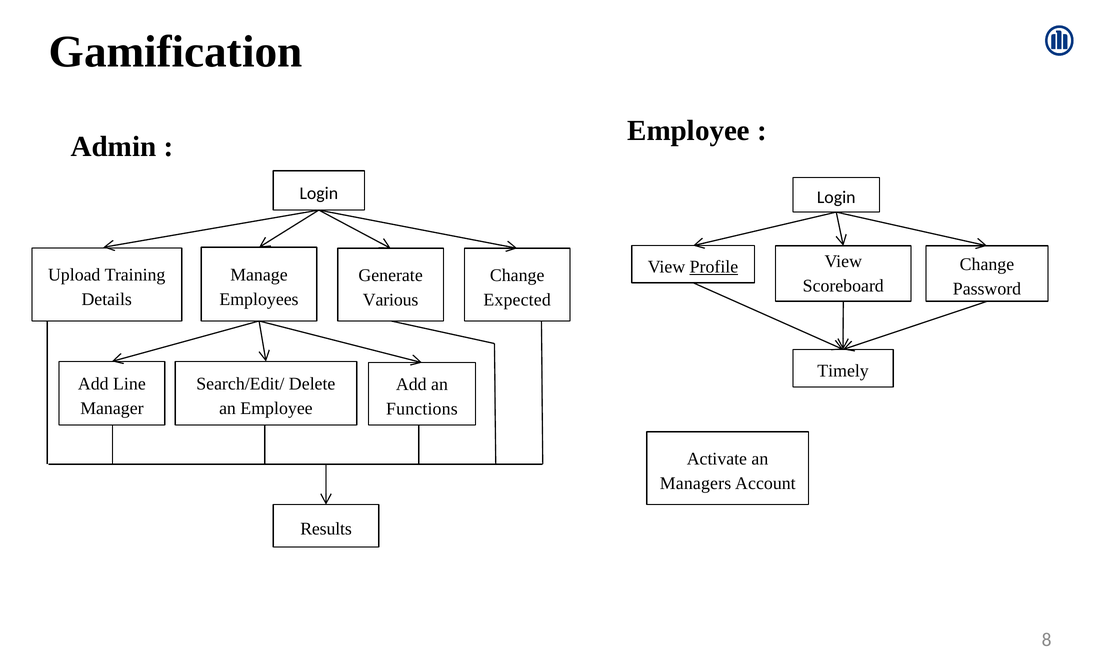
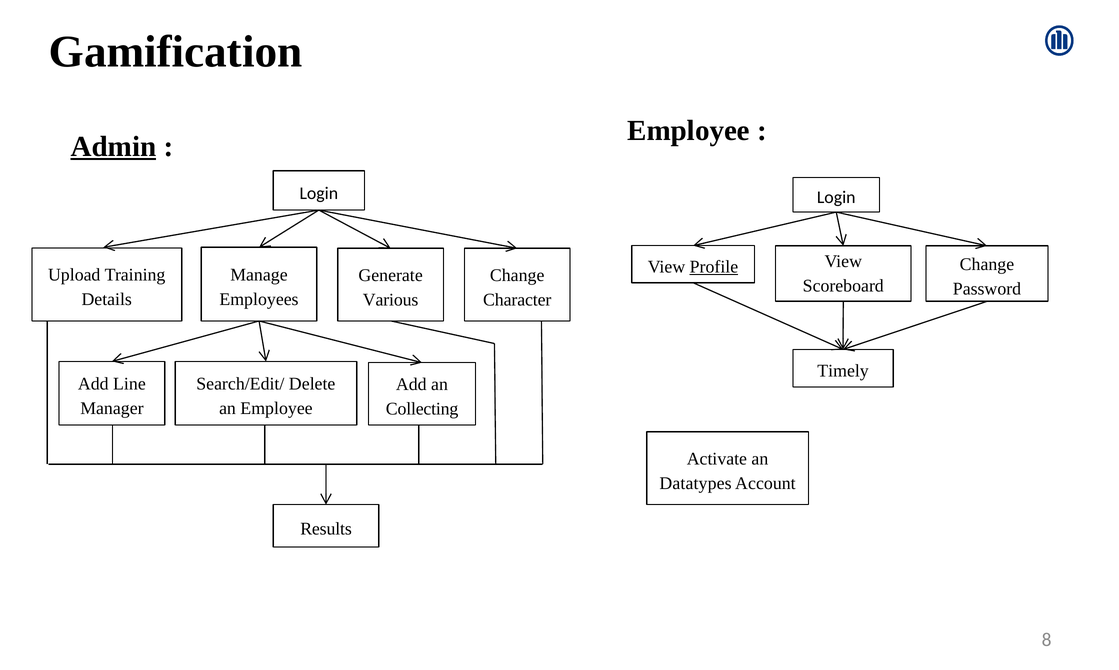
Admin underline: none -> present (113, 146)
Expected: Expected -> Character (517, 300)
Functions: Functions -> Collecting (422, 409)
Managers: Managers -> Datatypes (696, 483)
